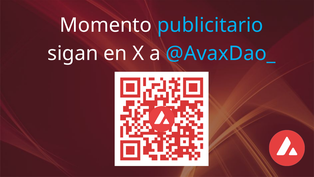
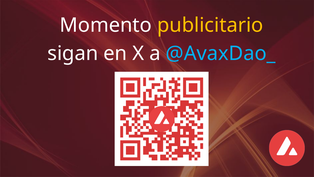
publicitario colour: light blue -> yellow (210, 25)
